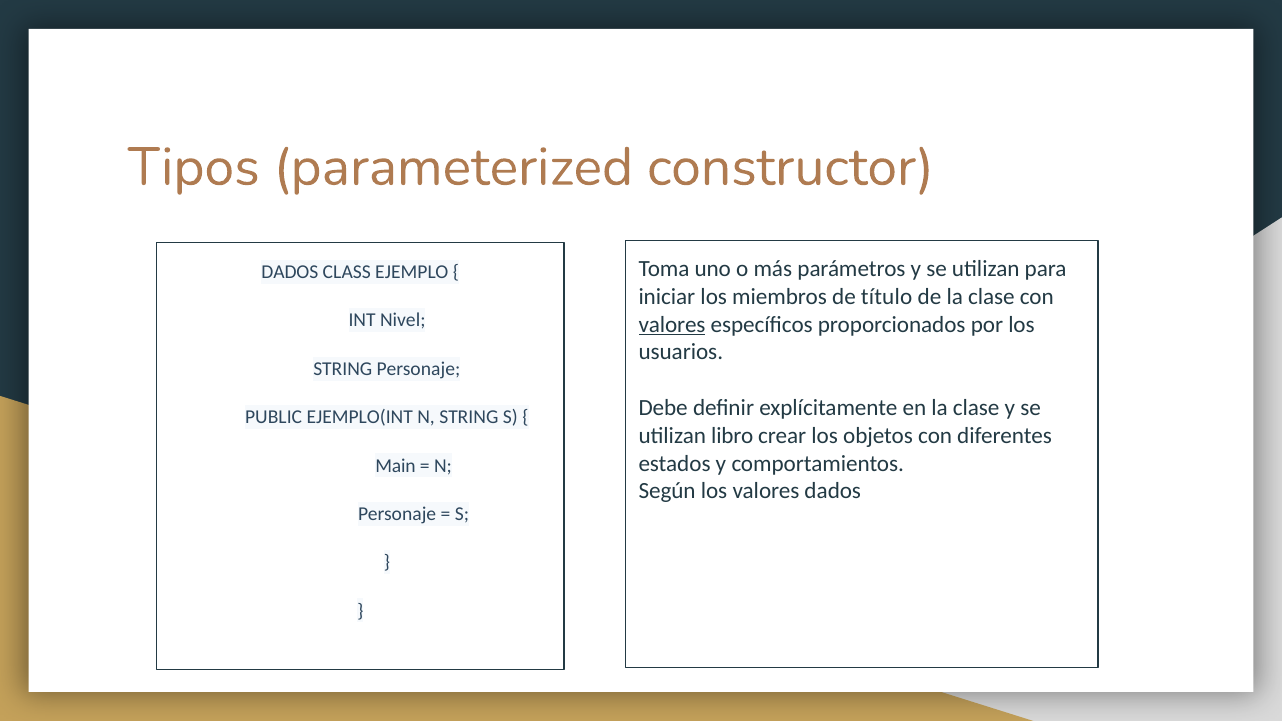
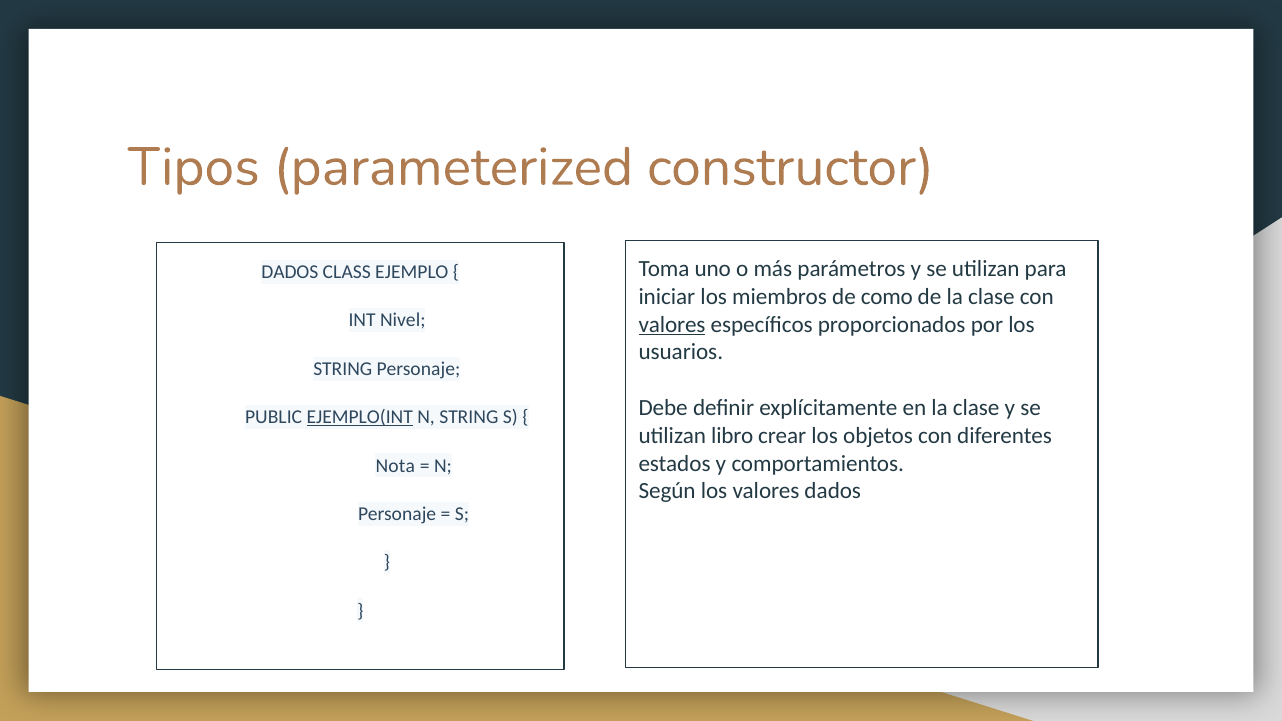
título: título -> como (887, 297)
EJEMPLO(INT underline: none -> present (360, 417)
Main: Main -> Nota (395, 466)
